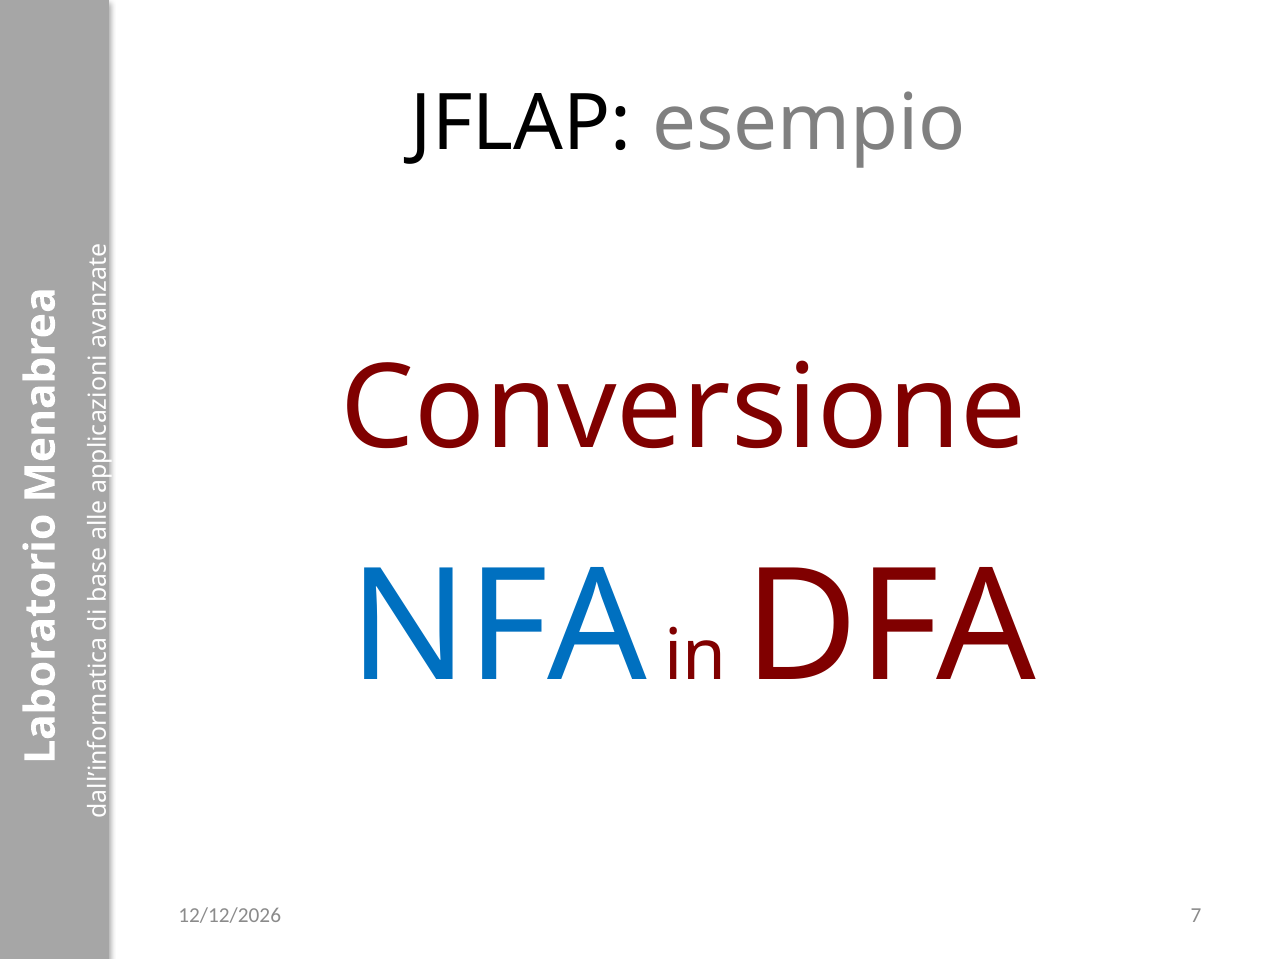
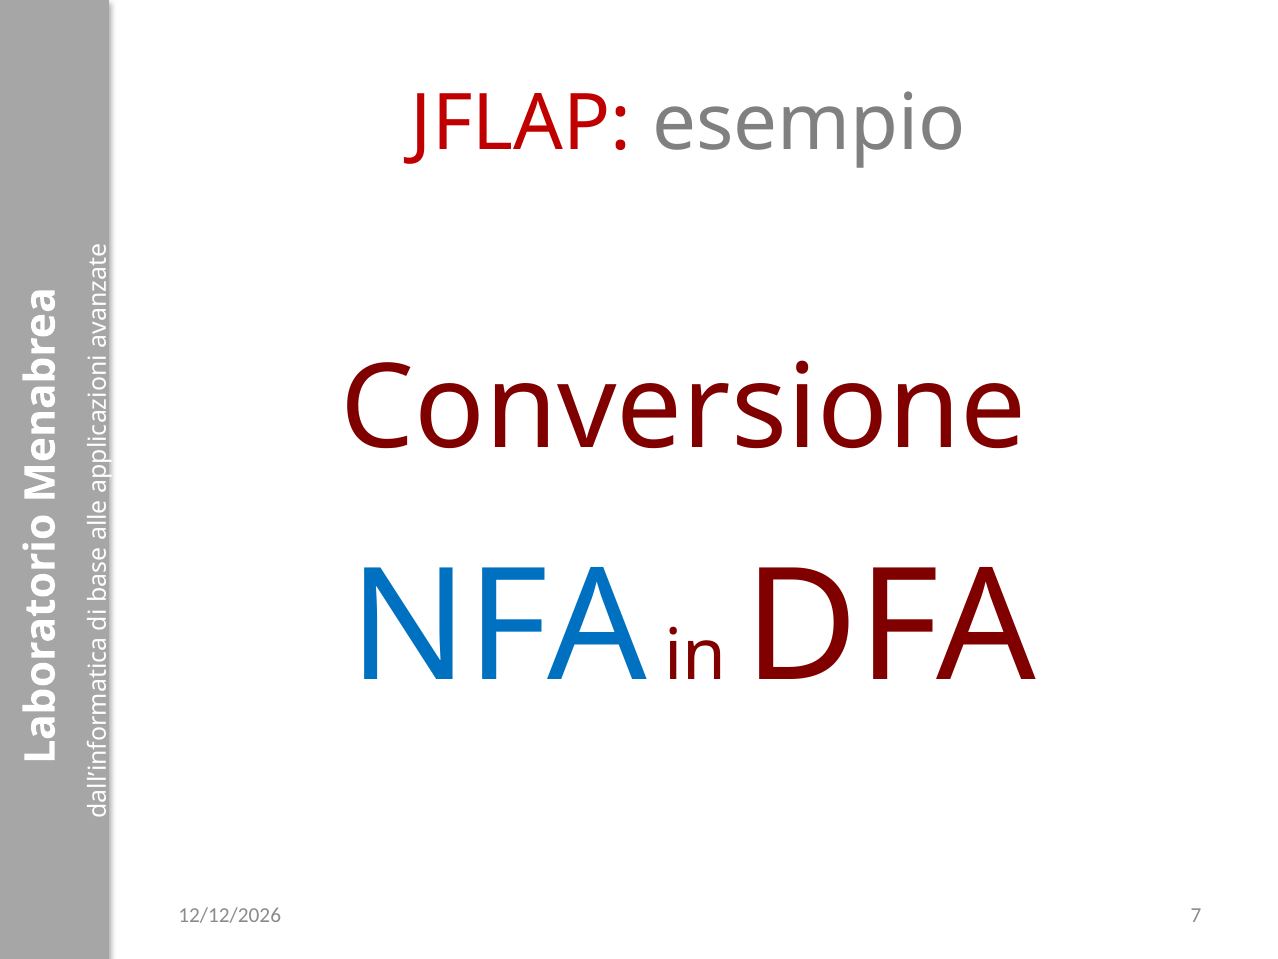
JFLAP colour: black -> red (521, 124)
